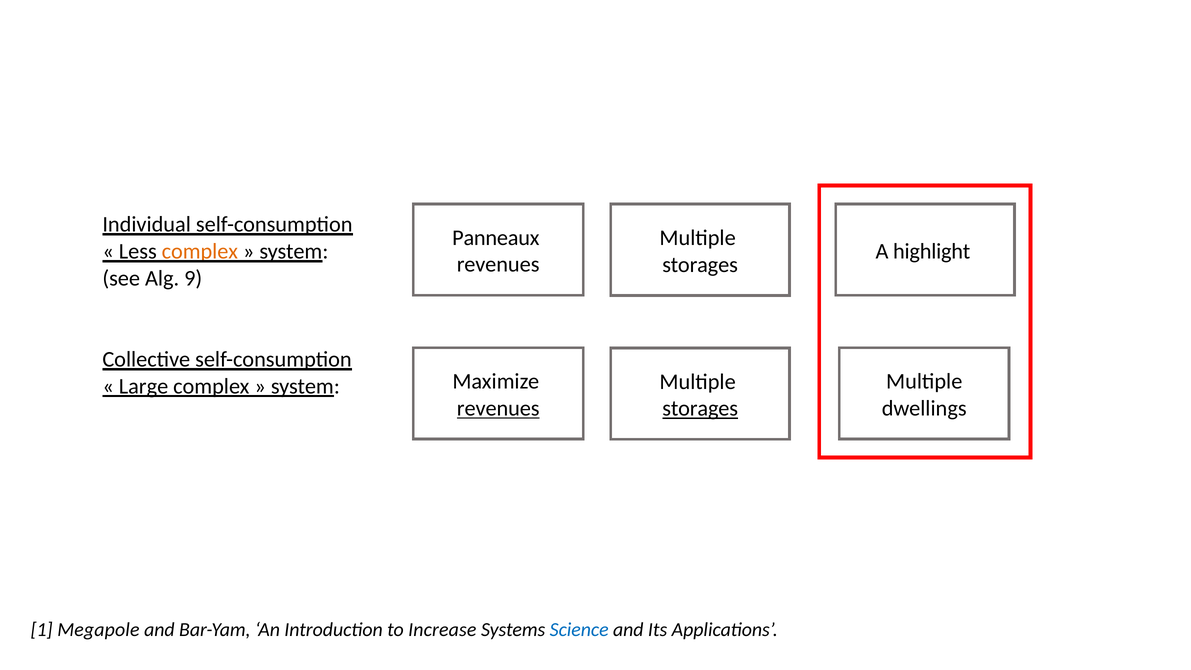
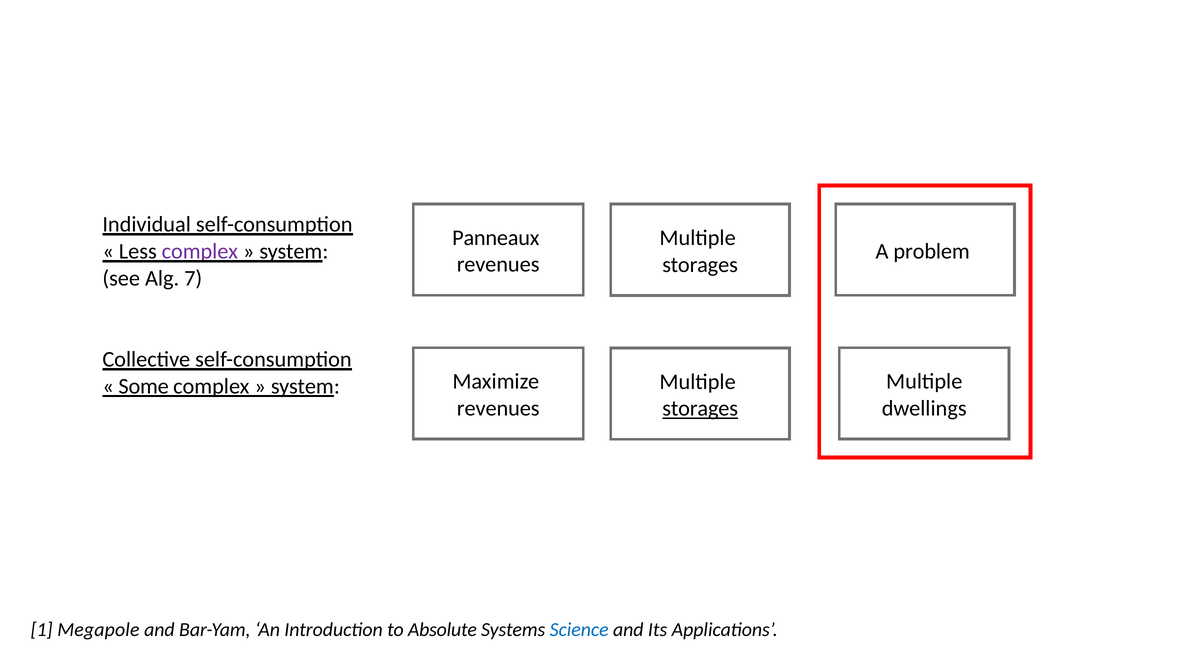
highlight: highlight -> problem (932, 251)
complex colour: orange -> purple (200, 251)
9: 9 -> 7 (193, 278)
Large: Large -> Some (144, 386)
revenues underline: present -> none (498, 408)
Increase: Increase -> Absolute (442, 630)
